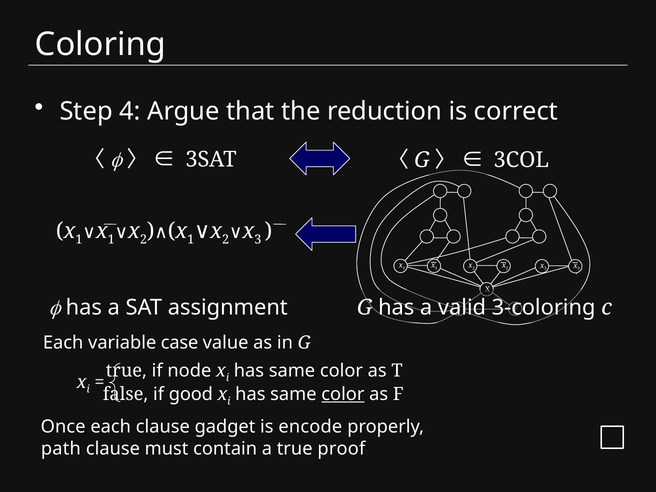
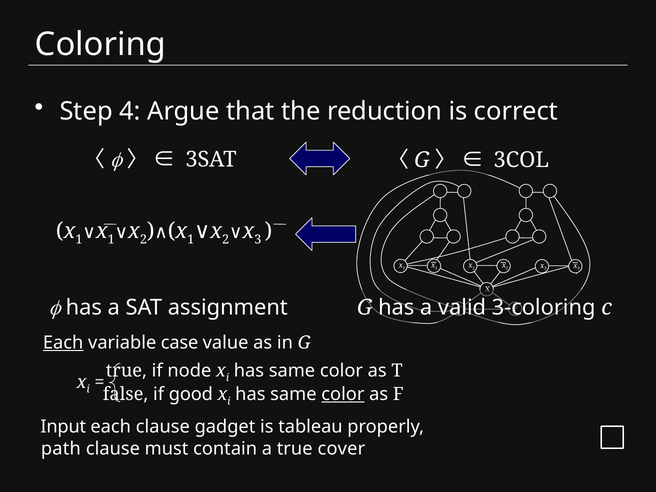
Each underline: none -> present (63, 343)
Once: Once -> Input (63, 427)
encode: encode -> tableau (310, 427)
proof: proof -> cover (341, 449)
